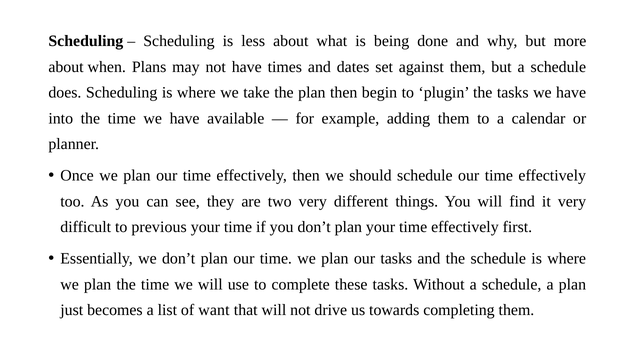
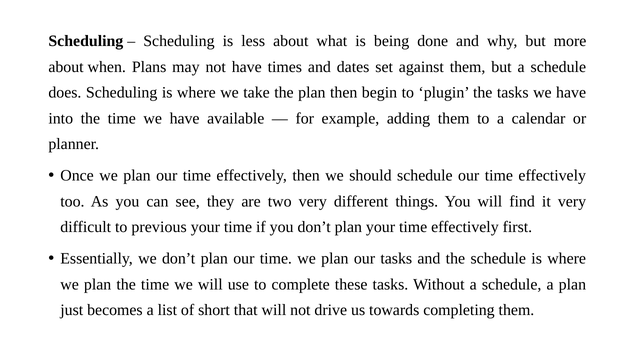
want: want -> short (214, 310)
